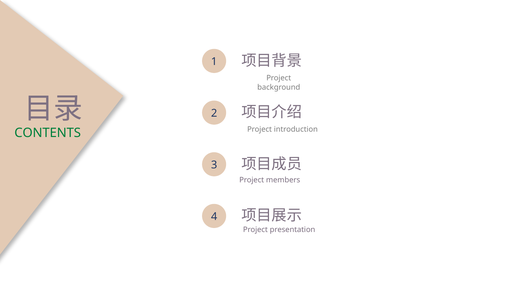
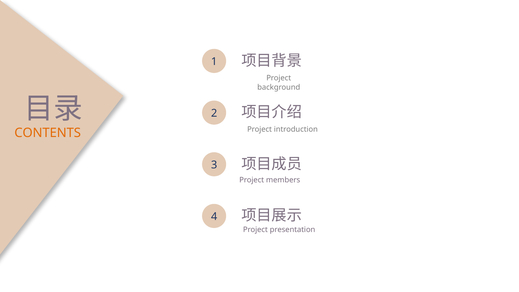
CONTENTS colour: green -> orange (48, 133)
